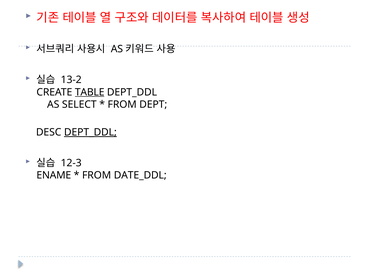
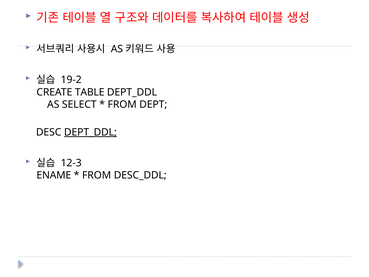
13-2: 13-2 -> 19-2 (71, 80)
TABLE underline: present -> none (90, 92)
DATE_DDL: DATE_DDL -> DESC_DDL (140, 175)
